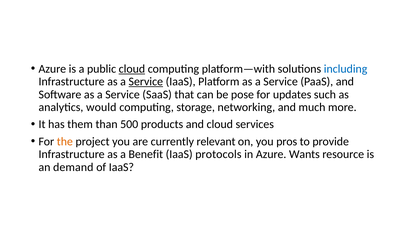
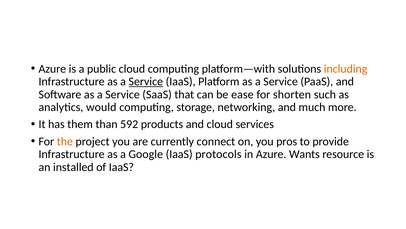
cloud underline: present -> none (132, 69)
including colour: blue -> orange (346, 69)
pose: pose -> ease (242, 94)
updates: updates -> shorten (292, 94)
500: 500 -> 592 (129, 124)
relevant: relevant -> connect (216, 141)
Benefit: Benefit -> Google (146, 154)
demand: demand -> installed (73, 167)
